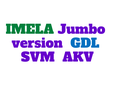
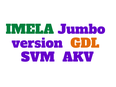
GDL colour: blue -> orange (85, 43)
